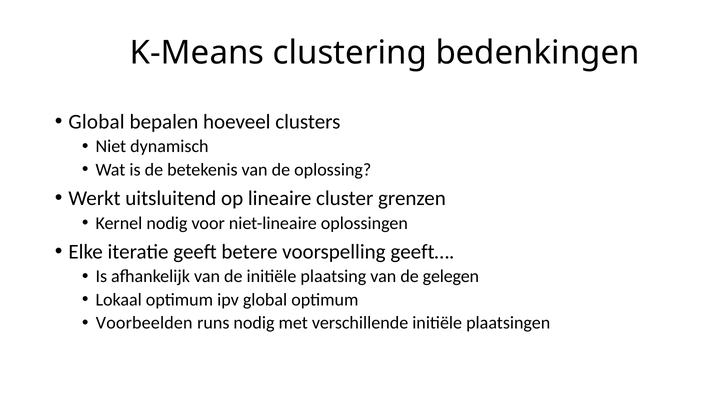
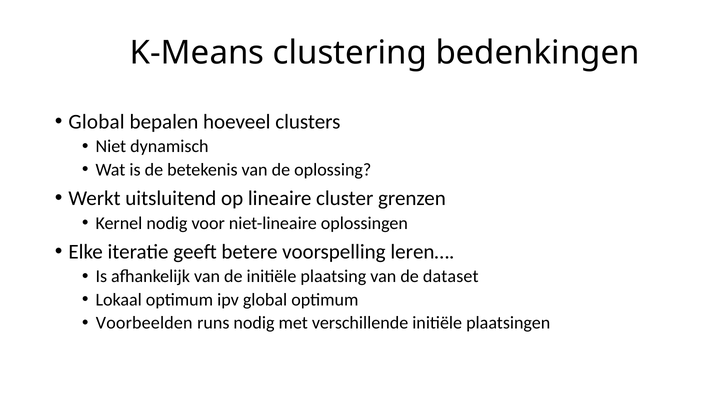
geeft…: geeft… -> leren… (422, 252)
gelegen: gelegen -> dataset (451, 277)
